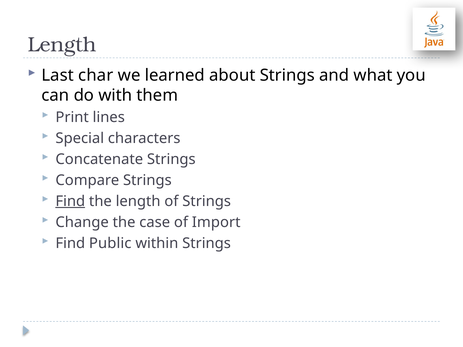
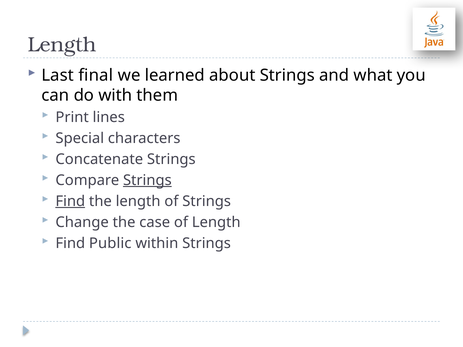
char: char -> final (96, 75)
Strings underline: none -> present (147, 180)
of Import: Import -> Length (216, 222)
